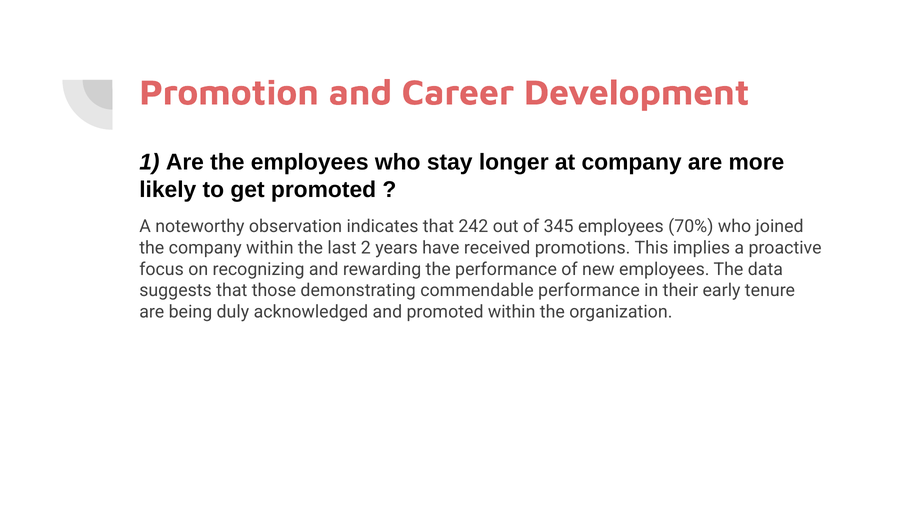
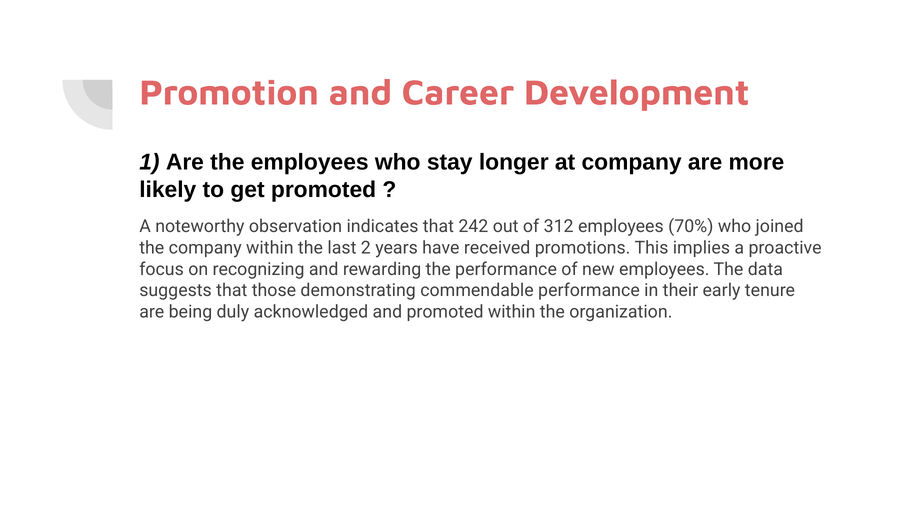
345: 345 -> 312 (559, 226)
